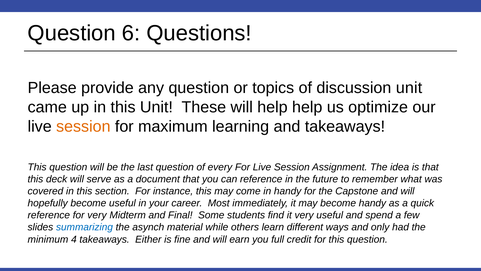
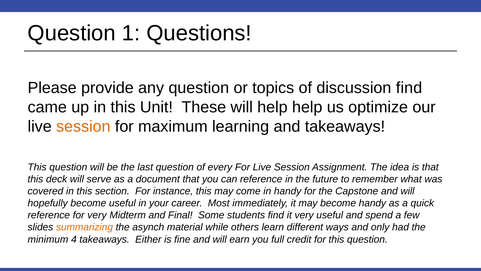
6: 6 -> 1 (131, 33)
discussion unit: unit -> find (409, 88)
summarizing colour: blue -> orange (84, 227)
